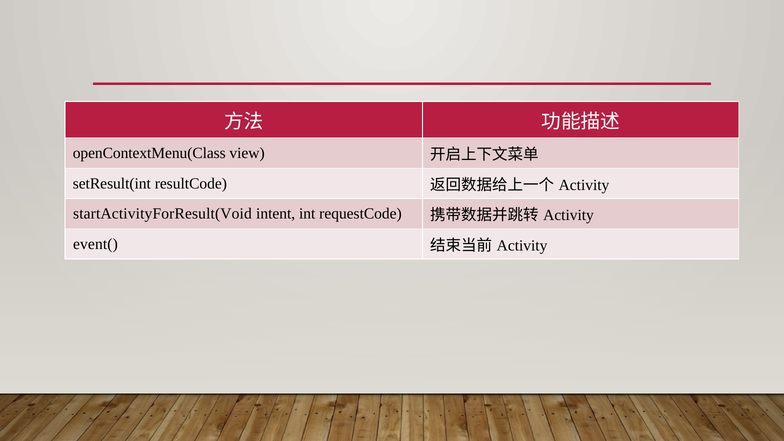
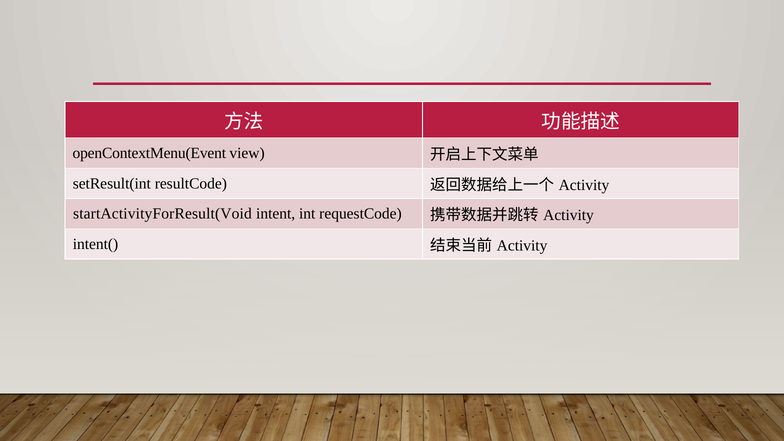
openContextMenu(Class: openContextMenu(Class -> openContextMenu(Event (149, 153)
event(: event( -> intent( (96, 244)
